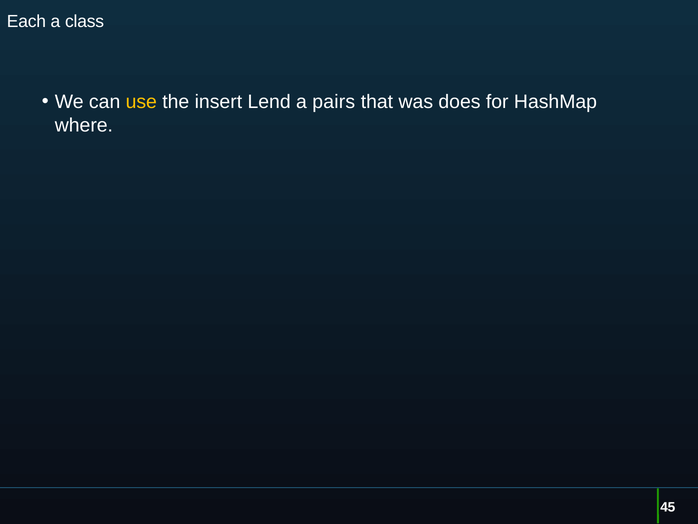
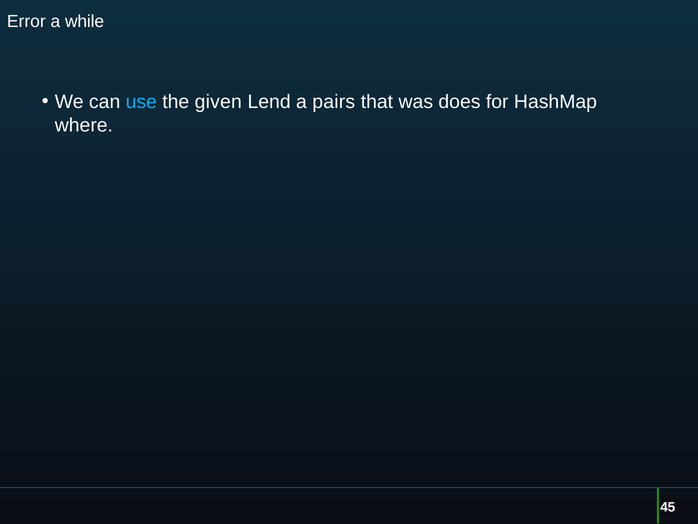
Each: Each -> Error (26, 22)
class: class -> while (85, 22)
use colour: yellow -> light blue (141, 102)
insert: insert -> given (218, 102)
